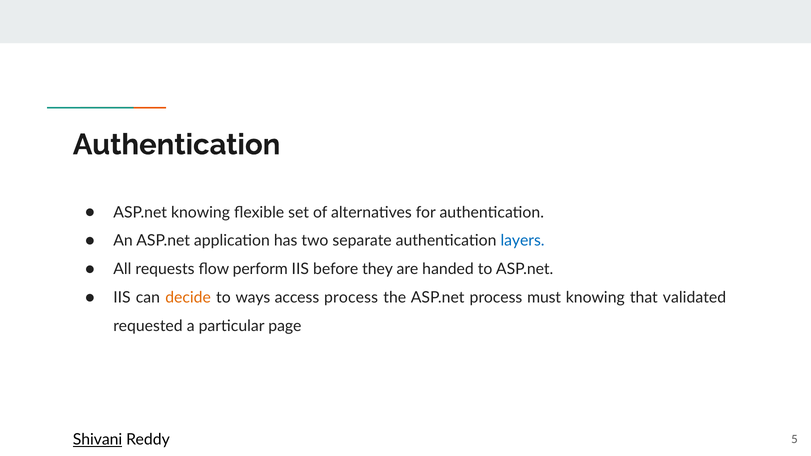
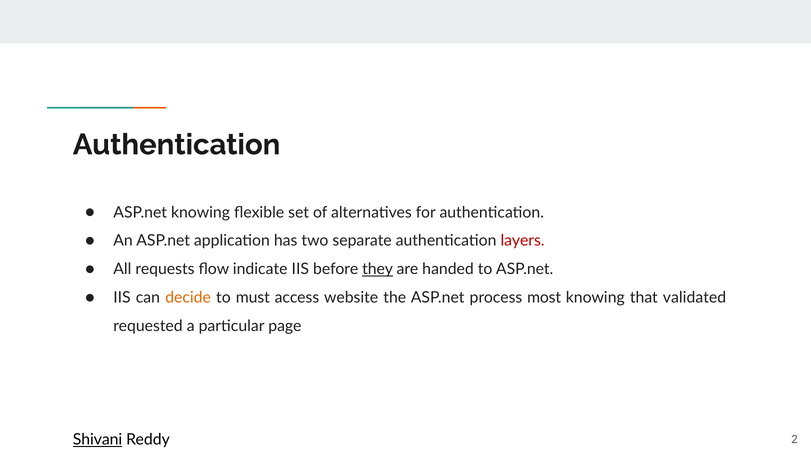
layers colour: blue -> red (523, 241)
perform: perform -> indicate (260, 269)
they underline: none -> present (378, 269)
ways: ways -> must (253, 298)
access process: process -> website (351, 298)
must: must -> most (544, 298)
5: 5 -> 2 (794, 439)
